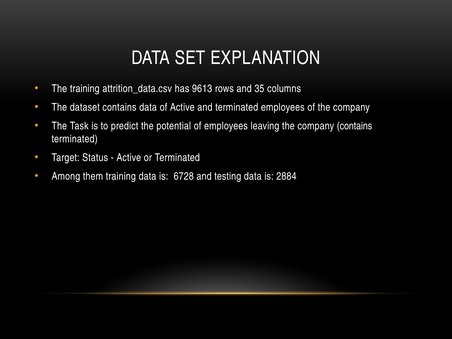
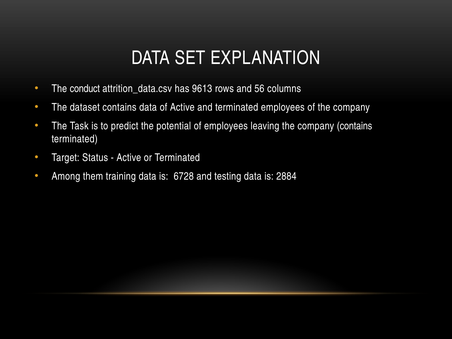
The training: training -> conduct (85, 89)
35: 35 -> 56 (259, 89)
